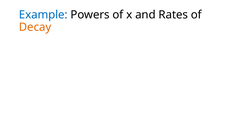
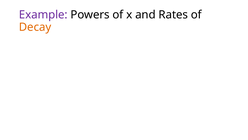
Example colour: blue -> purple (43, 15)
